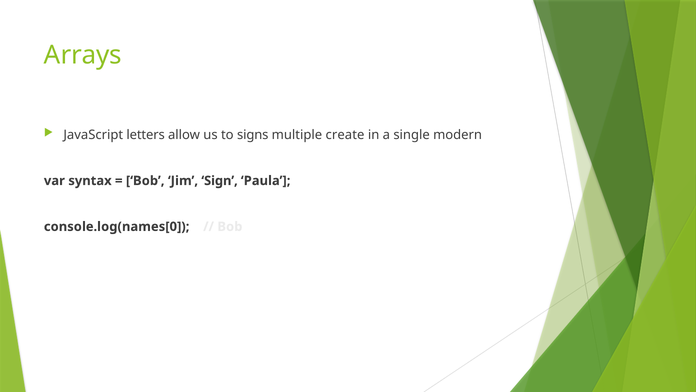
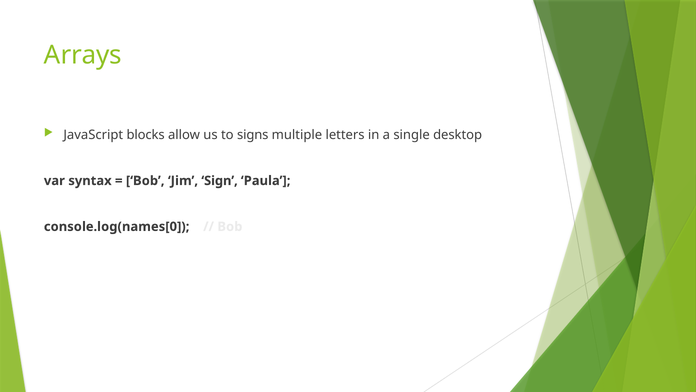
letters: letters -> blocks (146, 135)
create: create -> letters (345, 135)
modern: modern -> desktop (458, 135)
